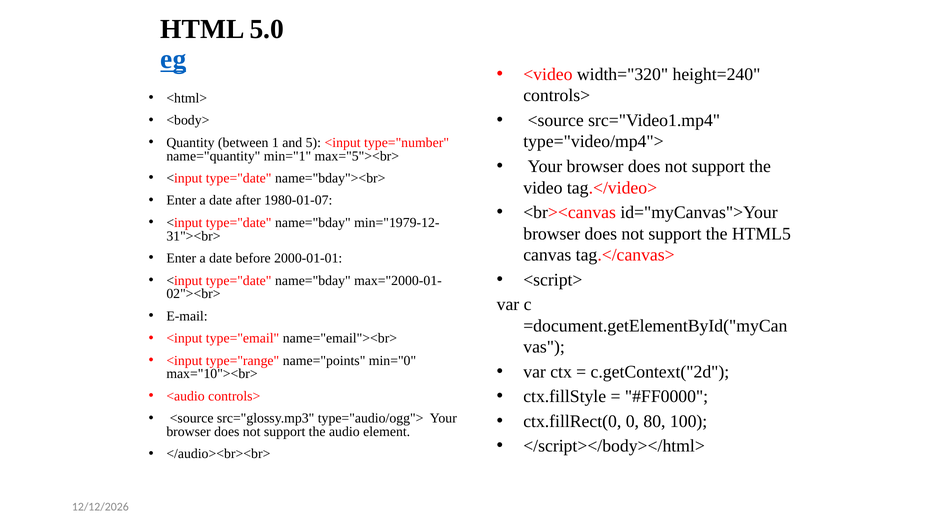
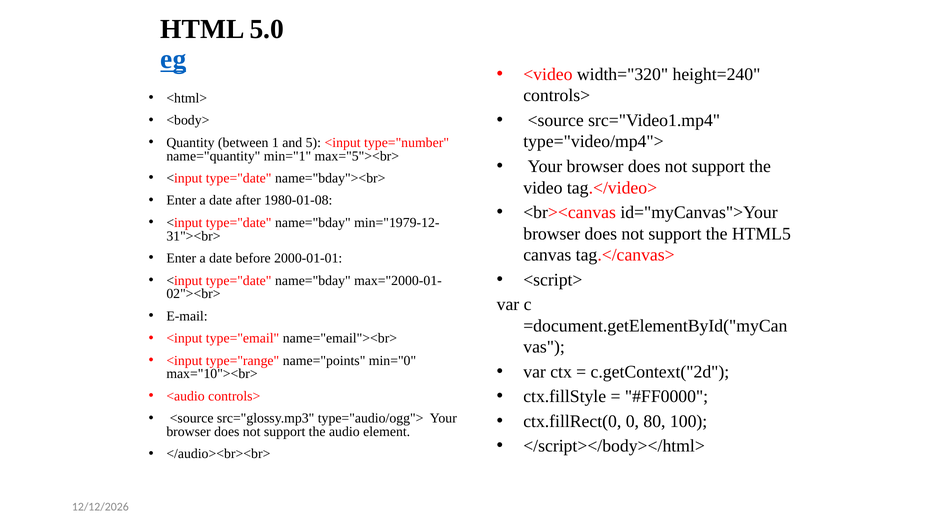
1980-01-07: 1980-01-07 -> 1980-01-08 (298, 200)
